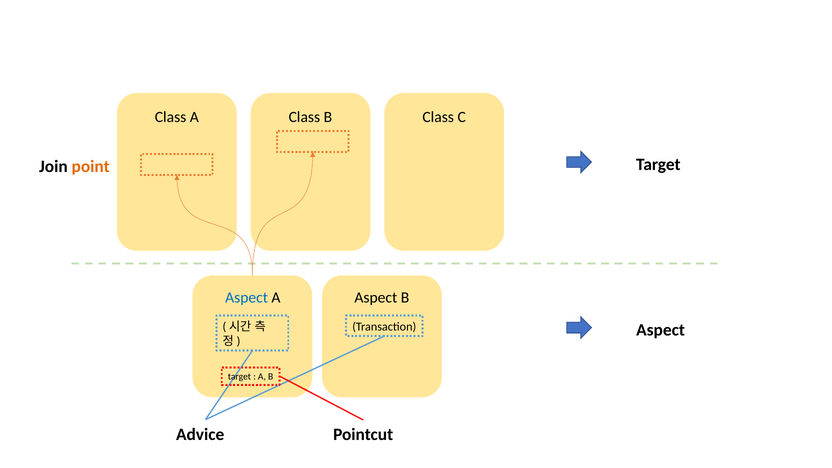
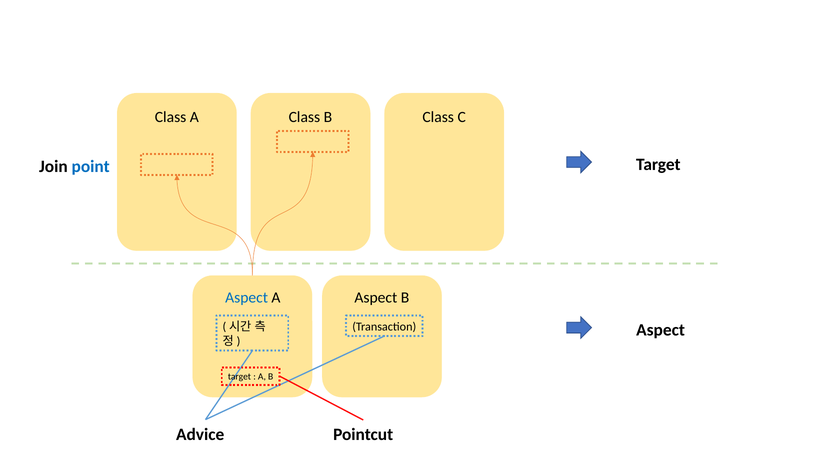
point colour: orange -> blue (91, 167)
